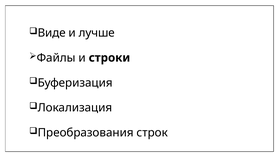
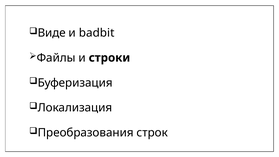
лучше: лучше -> badbit (97, 33)
